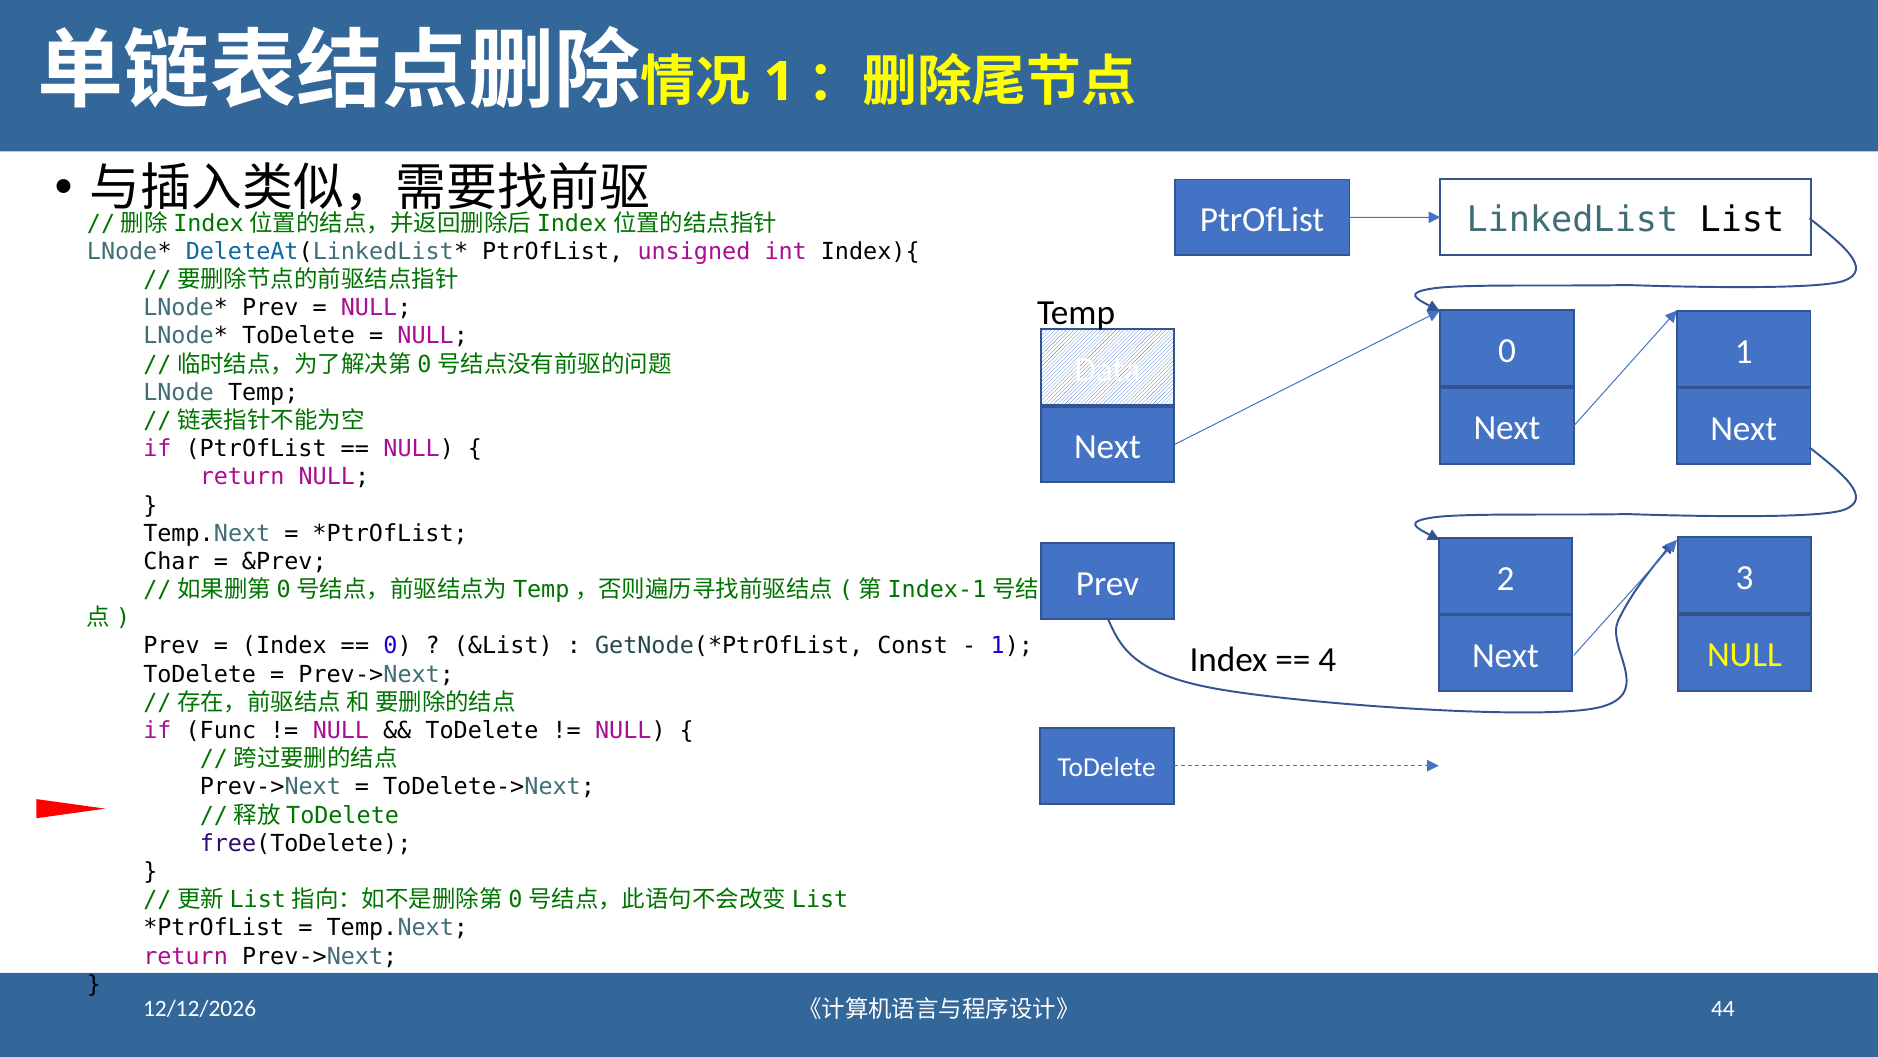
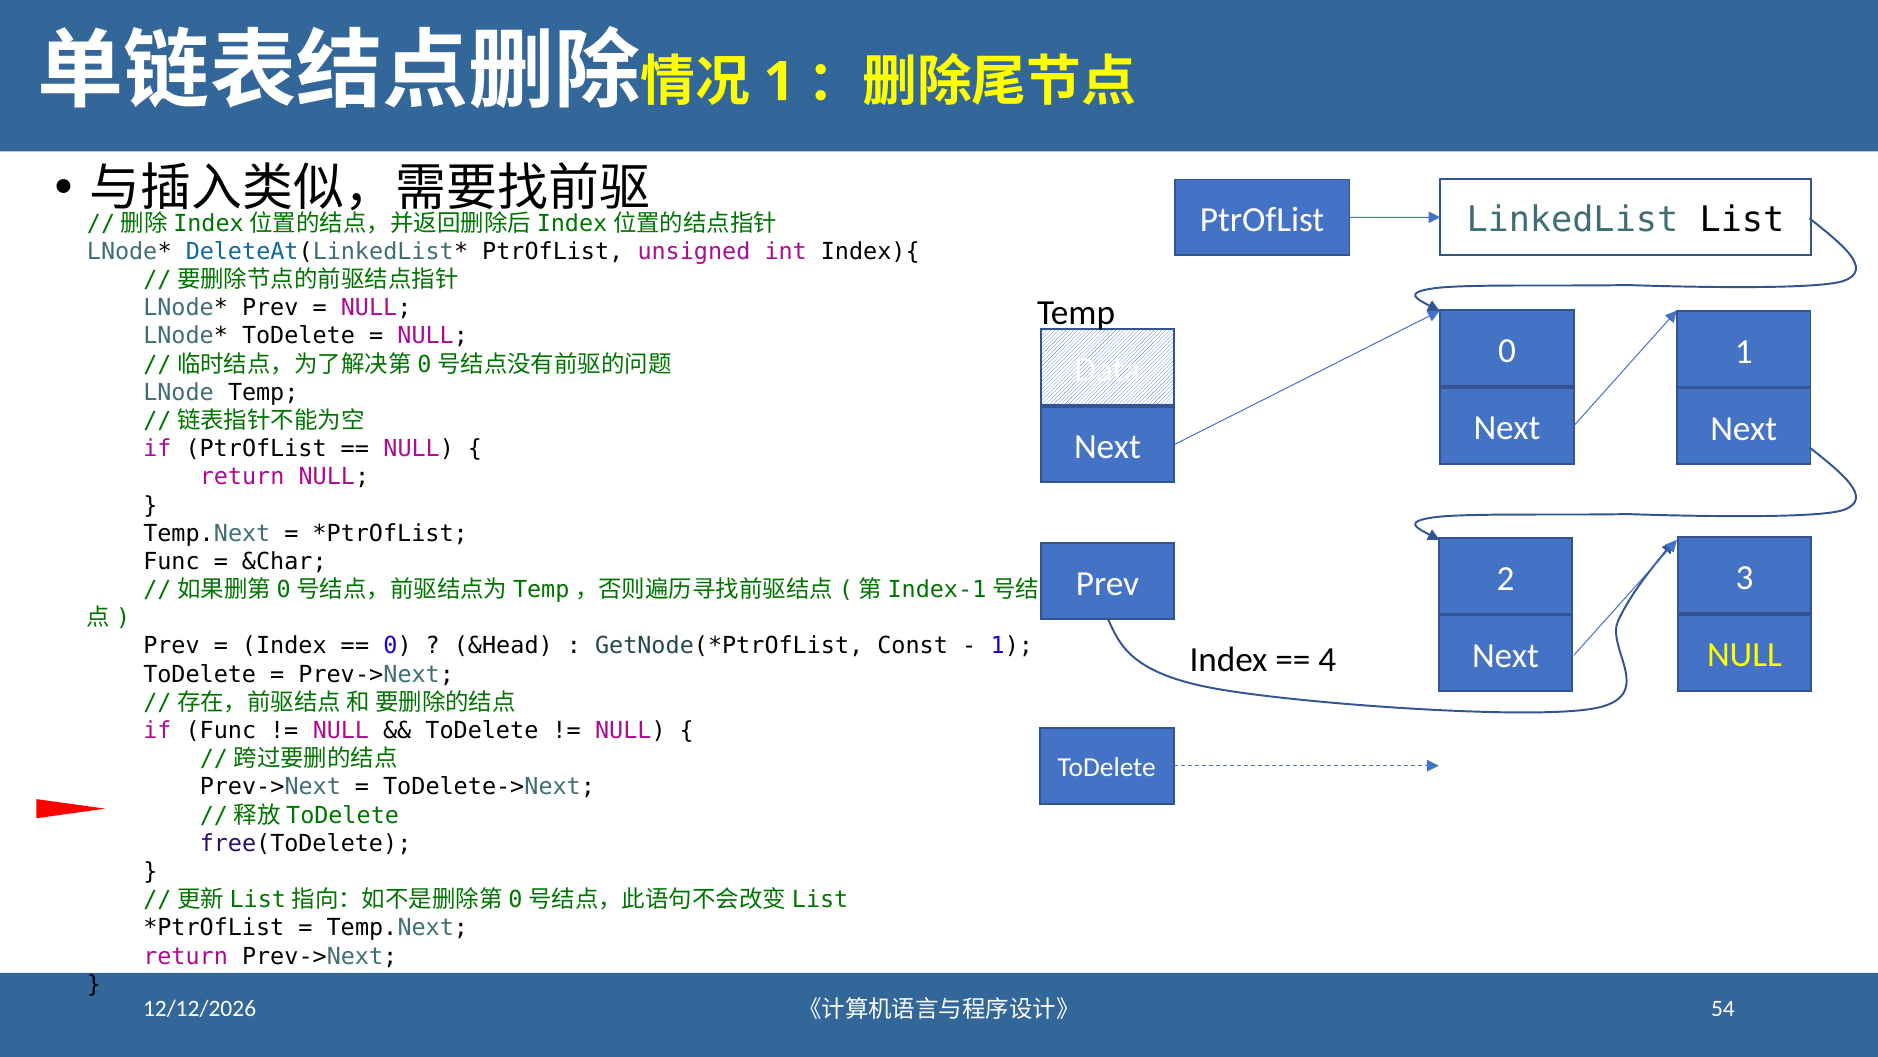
Char: Char -> Func (171, 561)
&Prev: &Prev -> &Char (284, 561)
&List: &List -> &Head (503, 646)
44: 44 -> 54 (1723, 1009)
